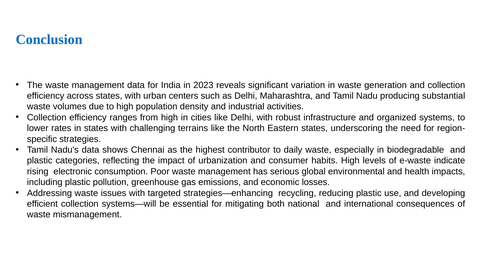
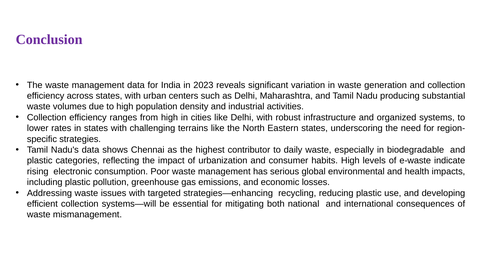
Conclusion colour: blue -> purple (49, 39)
